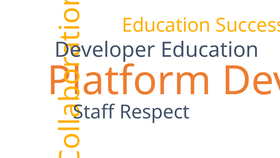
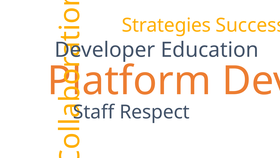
Education: Education -> Strategies (166, 25)
